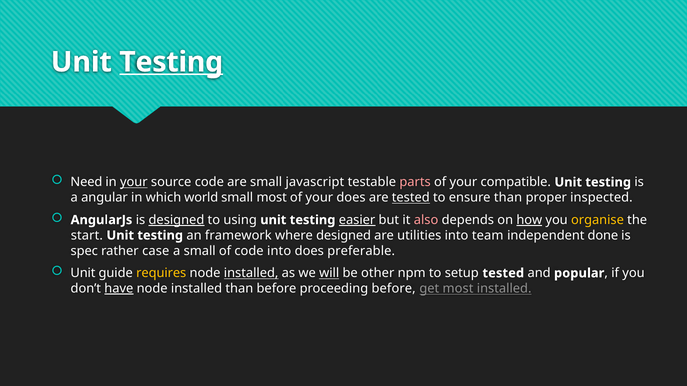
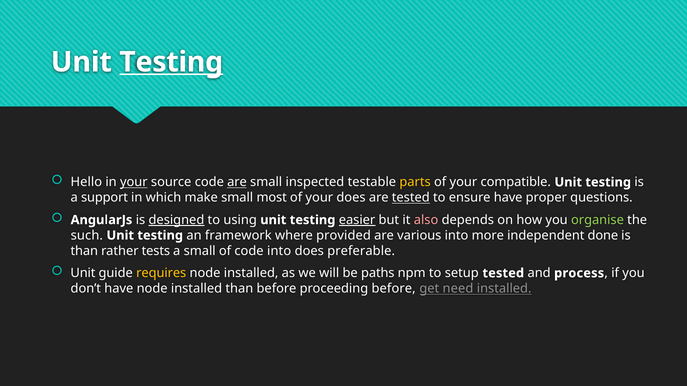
Need: Need -> Hello (86, 182)
are underline: none -> present (237, 182)
javascript: javascript -> inspected (315, 182)
parts colour: pink -> yellow (415, 182)
angular: angular -> support (105, 198)
world: world -> make (201, 198)
ensure than: than -> have (508, 198)
inspected: inspected -> questions (601, 198)
how underline: present -> none (529, 220)
organise colour: yellow -> light green (597, 220)
start: start -> such (87, 236)
where designed: designed -> provided (343, 236)
utilities: utilities -> various (419, 236)
team: team -> more (488, 236)
spec: spec -> than (84, 251)
case: case -> tests (156, 251)
installed underline: present -> none (251, 273)
will underline: present -> none (329, 273)
other: other -> paths (378, 273)
popular: popular -> process (579, 273)
have underline: present -> none (119, 289)
get most: most -> need (458, 289)
